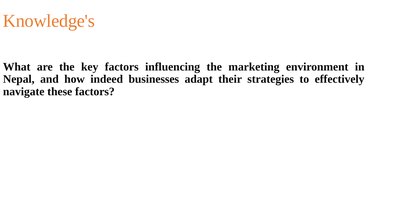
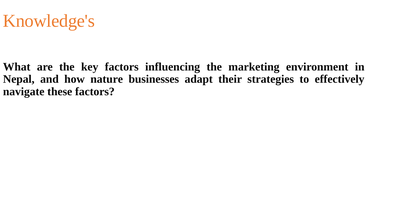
indeed: indeed -> nature (107, 79)
